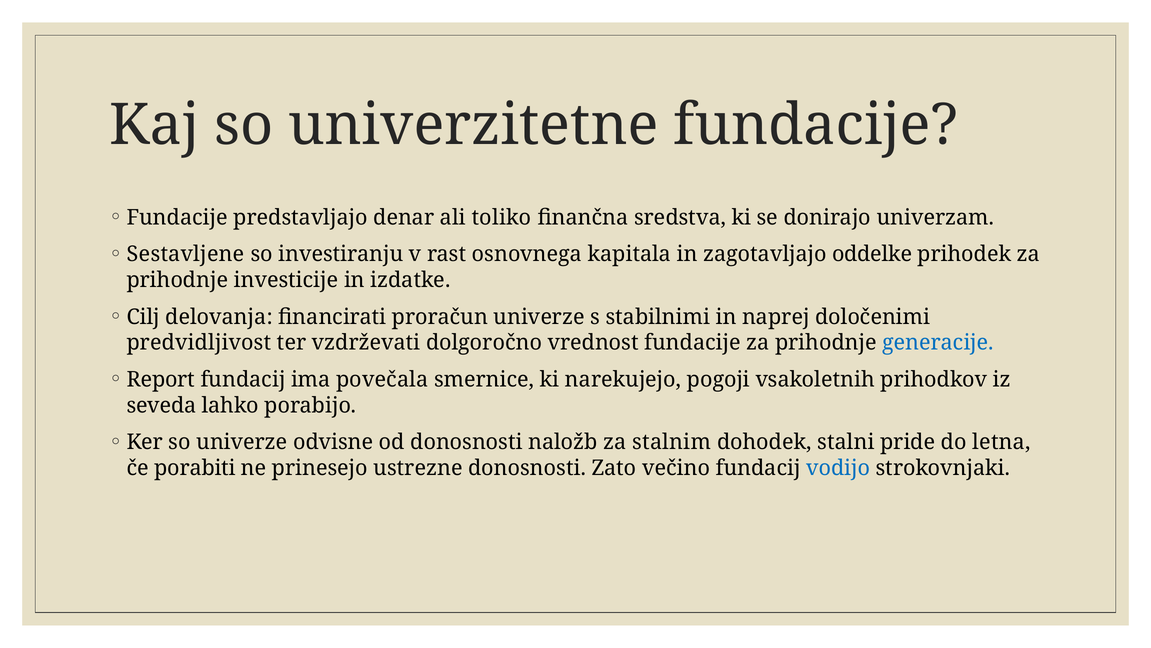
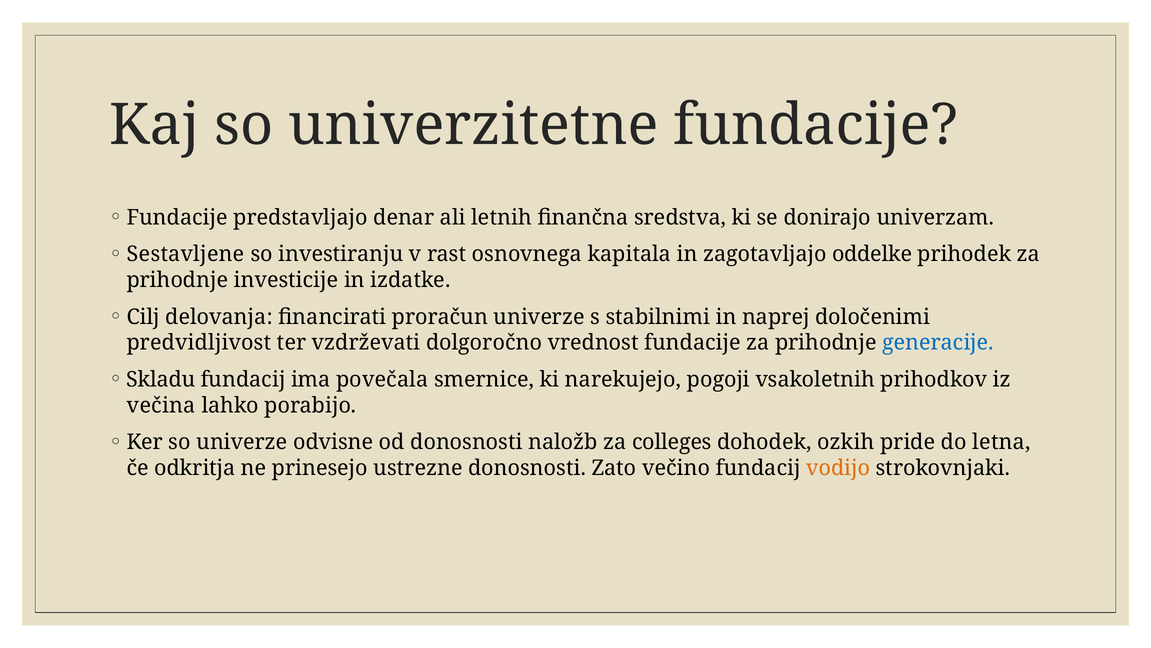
toliko: toliko -> letnih (502, 217)
Report: Report -> Skladu (161, 379)
seveda: seveda -> večina (161, 405)
stalnim: stalnim -> colleges (672, 442)
stalni: stalni -> ozkih (846, 442)
porabiti: porabiti -> odkritja (195, 468)
vodijo colour: blue -> orange (838, 468)
